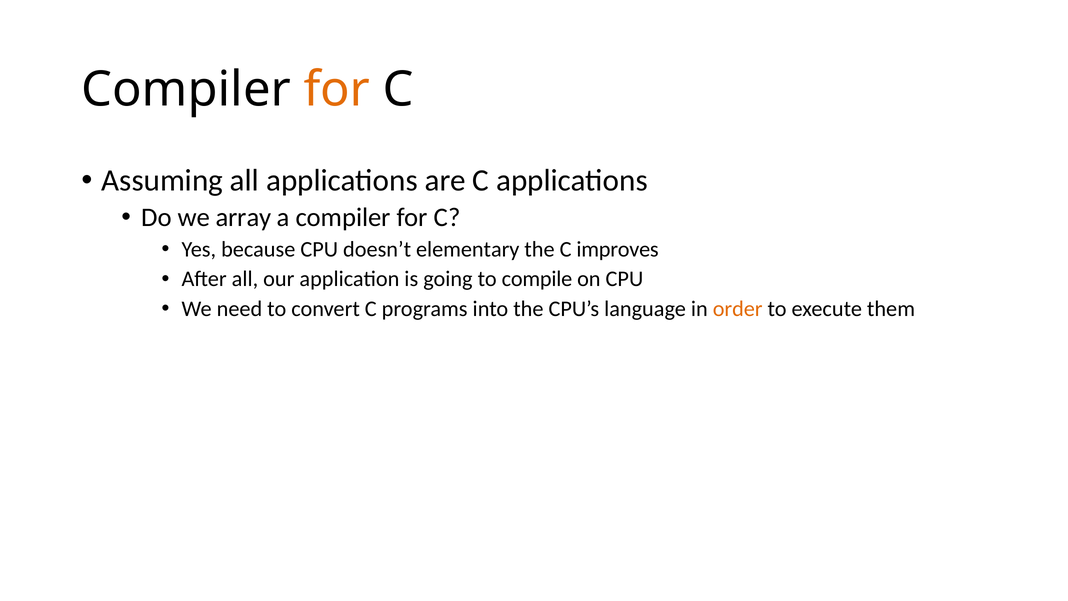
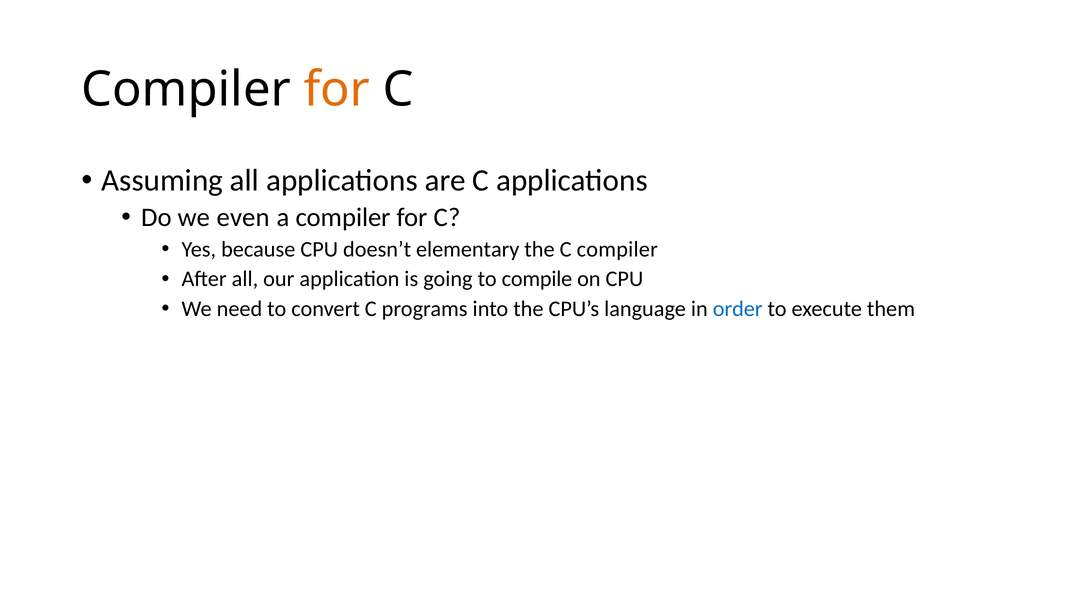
array: array -> even (243, 217)
C improves: improves -> compiler (617, 249)
order colour: orange -> blue (738, 309)
